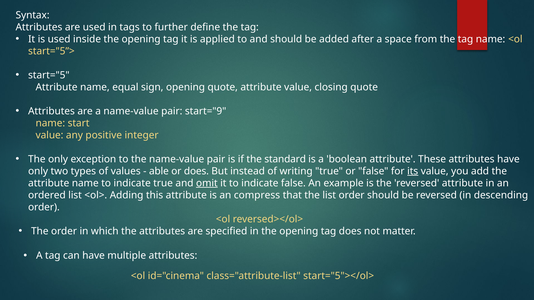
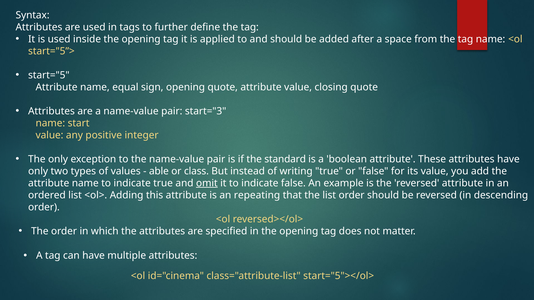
start="9: start="9 -> start="3 (206, 111)
or does: does -> class (196, 171)
its underline: present -> none (413, 171)
compress: compress -> repeating (257, 195)
